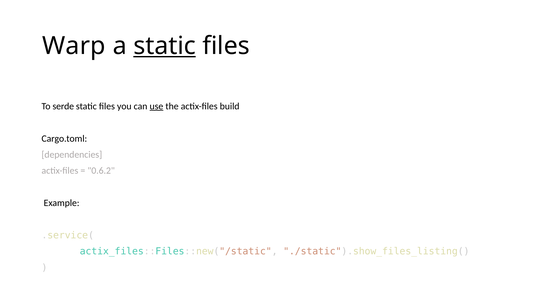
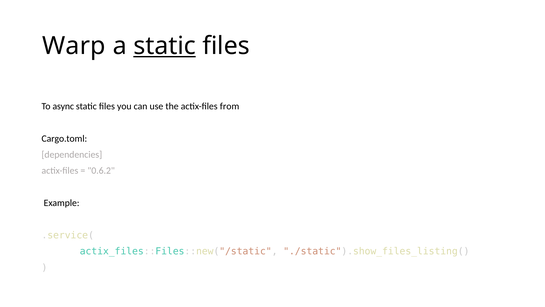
serde: serde -> async (63, 106)
use underline: present -> none (156, 106)
build: build -> from (230, 106)
